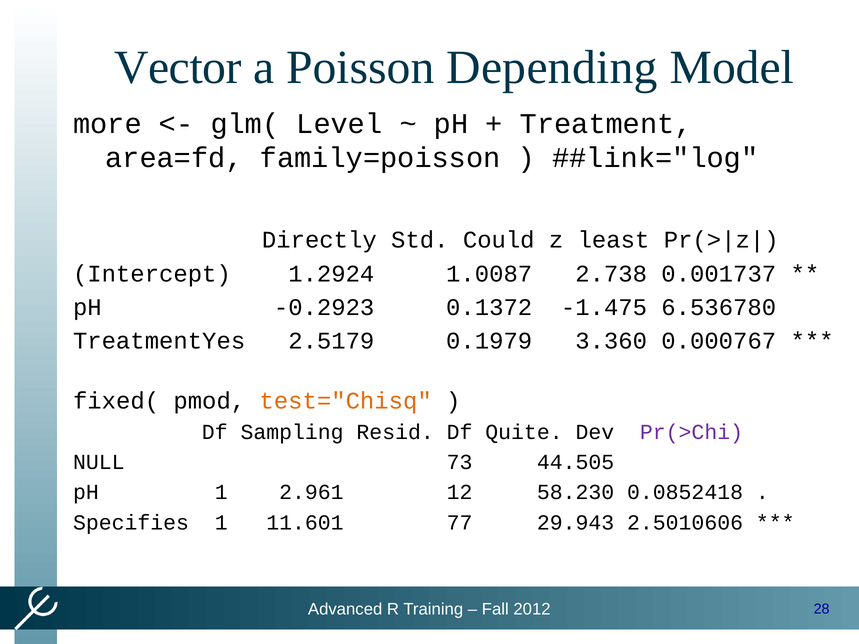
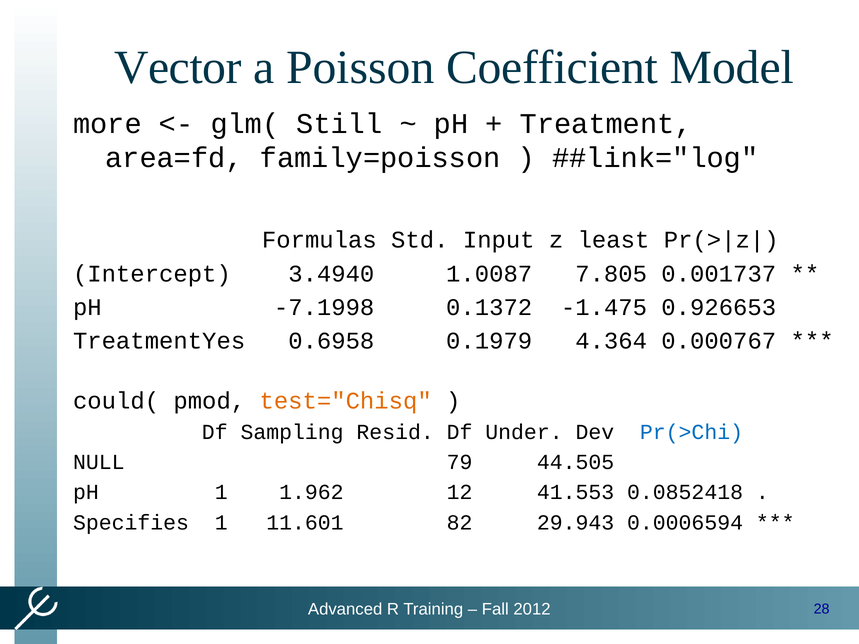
Depending: Depending -> Coefficient (552, 68)
Level: Level -> Still (339, 124)
Directly: Directly -> Formulas (319, 240)
Could: Could -> Input (499, 240)
1.2924: 1.2924 -> 3.4940 (331, 274)
2.738: 2.738 -> 7.805 (611, 274)
-0.2923: -0.2923 -> -7.1998 (324, 308)
6.536780: 6.536780 -> 0.926653 (719, 308)
2.5179: 2.5179 -> 0.6958 (331, 341)
3.360: 3.360 -> 4.364 (611, 341)
fixed(: fixed( -> could( (116, 401)
Quite: Quite -> Under (524, 432)
Pr(>Chi colour: purple -> blue (691, 432)
73: 73 -> 79 (460, 462)
2.961: 2.961 -> 1.962 (311, 493)
58.230: 58.230 -> 41.553 (576, 493)
77: 77 -> 82 (460, 523)
2.5010606: 2.5010606 -> 0.0006594 (685, 523)
